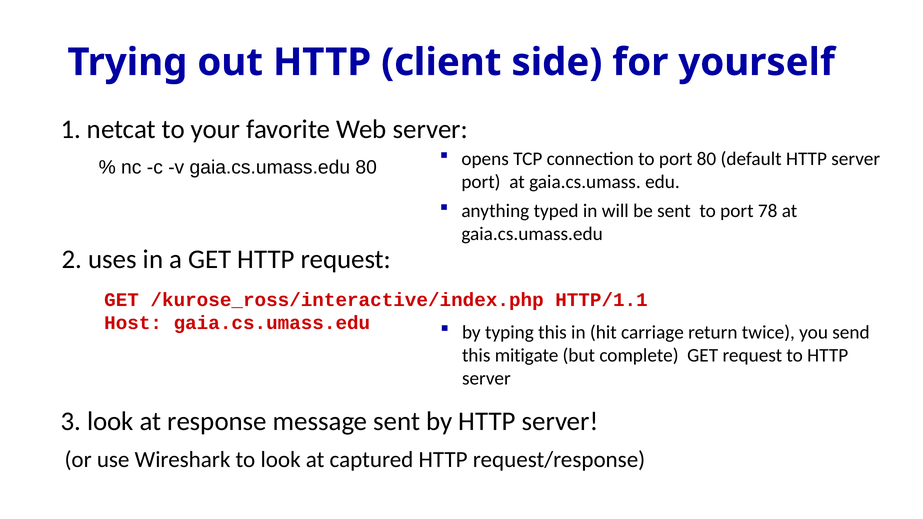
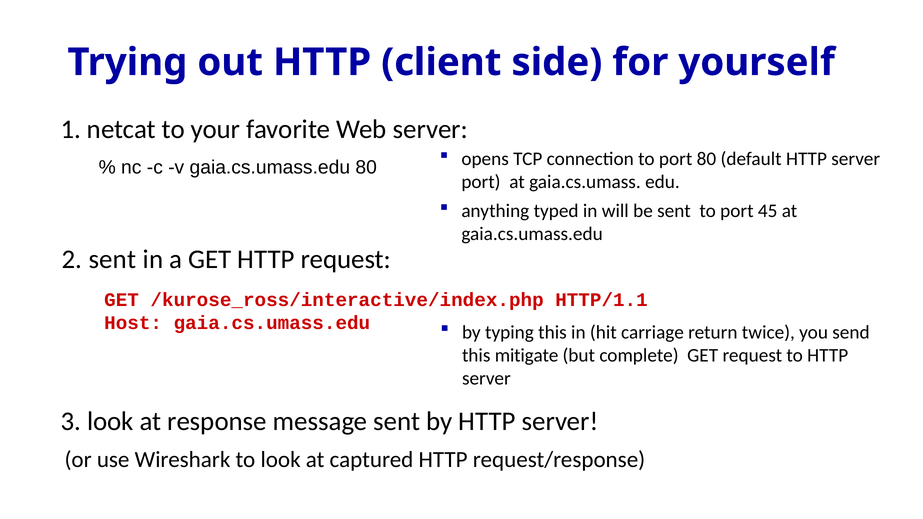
78: 78 -> 45 (768, 211)
2 uses: uses -> sent (112, 260)
